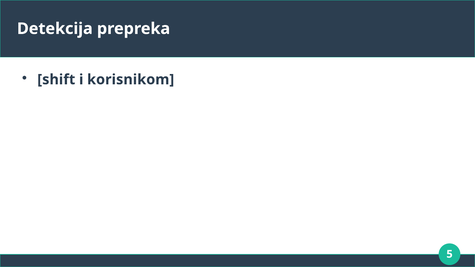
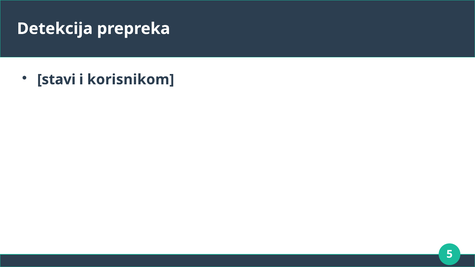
shift: shift -> stavi (56, 80)
